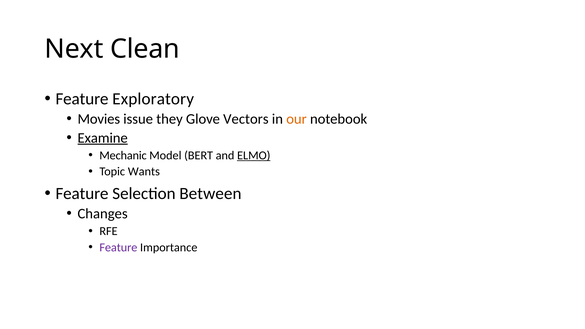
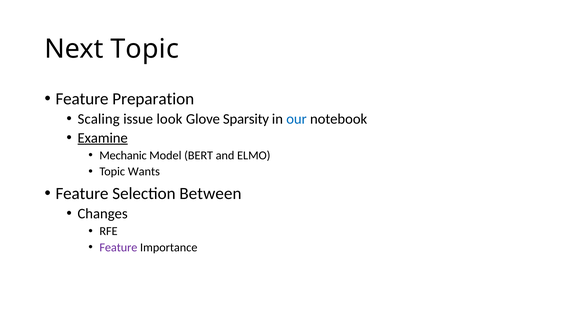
Next Clean: Clean -> Topic (145, 49)
Exploratory: Exploratory -> Preparation (153, 99)
Movies: Movies -> Scaling (99, 119)
they: they -> look (169, 119)
Vectors: Vectors -> Sparsity (246, 119)
our colour: orange -> blue (297, 119)
ELMO underline: present -> none (254, 155)
